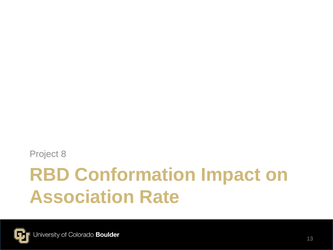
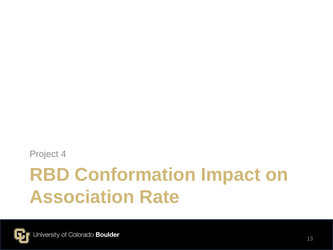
8: 8 -> 4 (64, 154)
